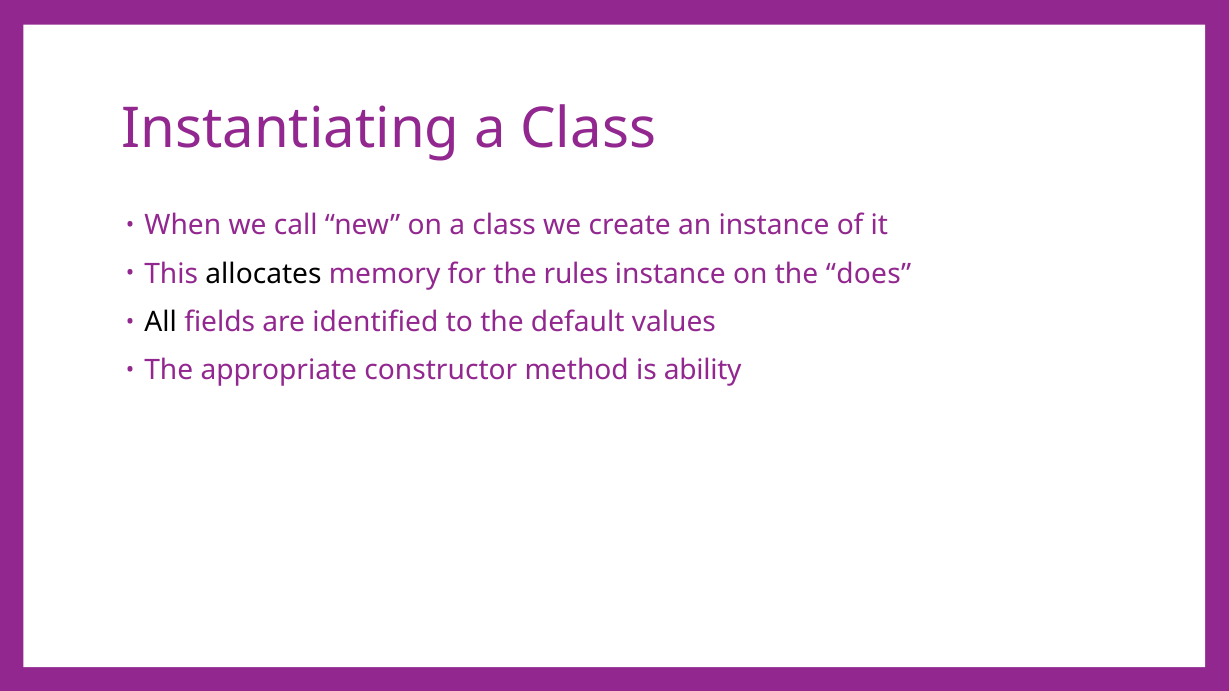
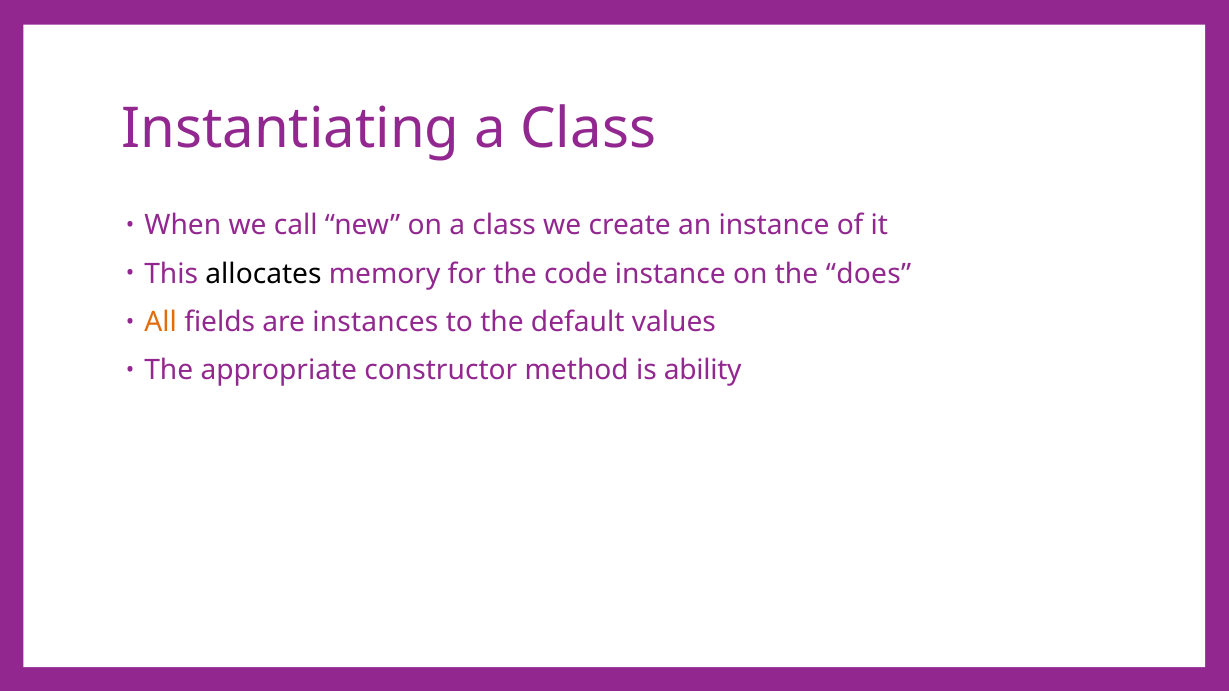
rules: rules -> code (576, 274)
All colour: black -> orange (161, 322)
identified: identified -> instances (375, 322)
